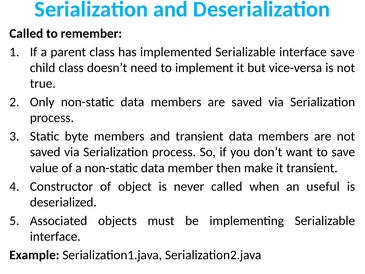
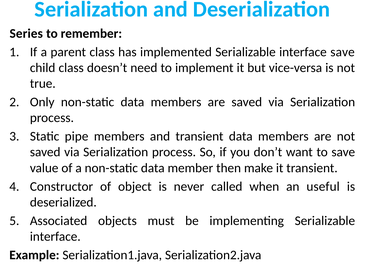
Called: Called -> Series (26, 33)
byte: byte -> pipe (77, 136)
